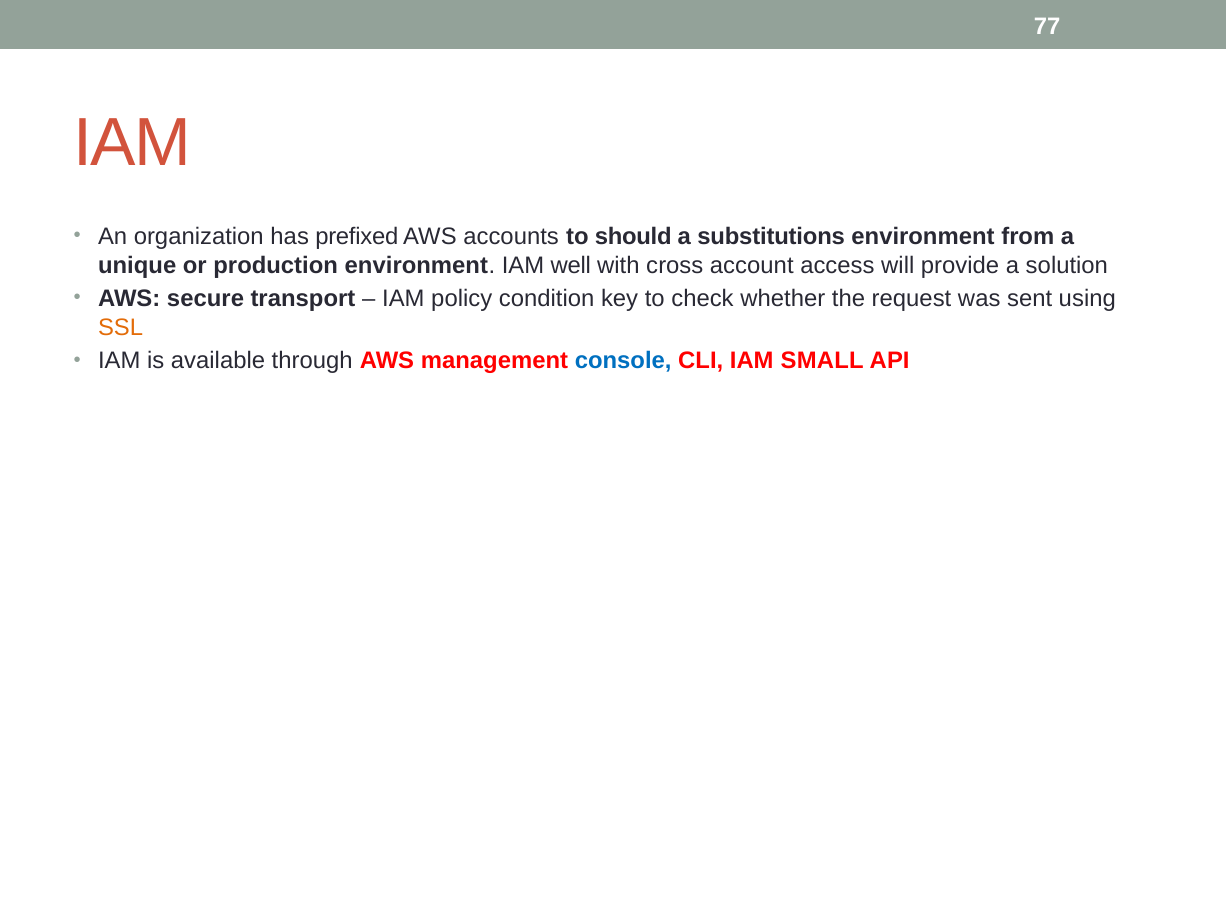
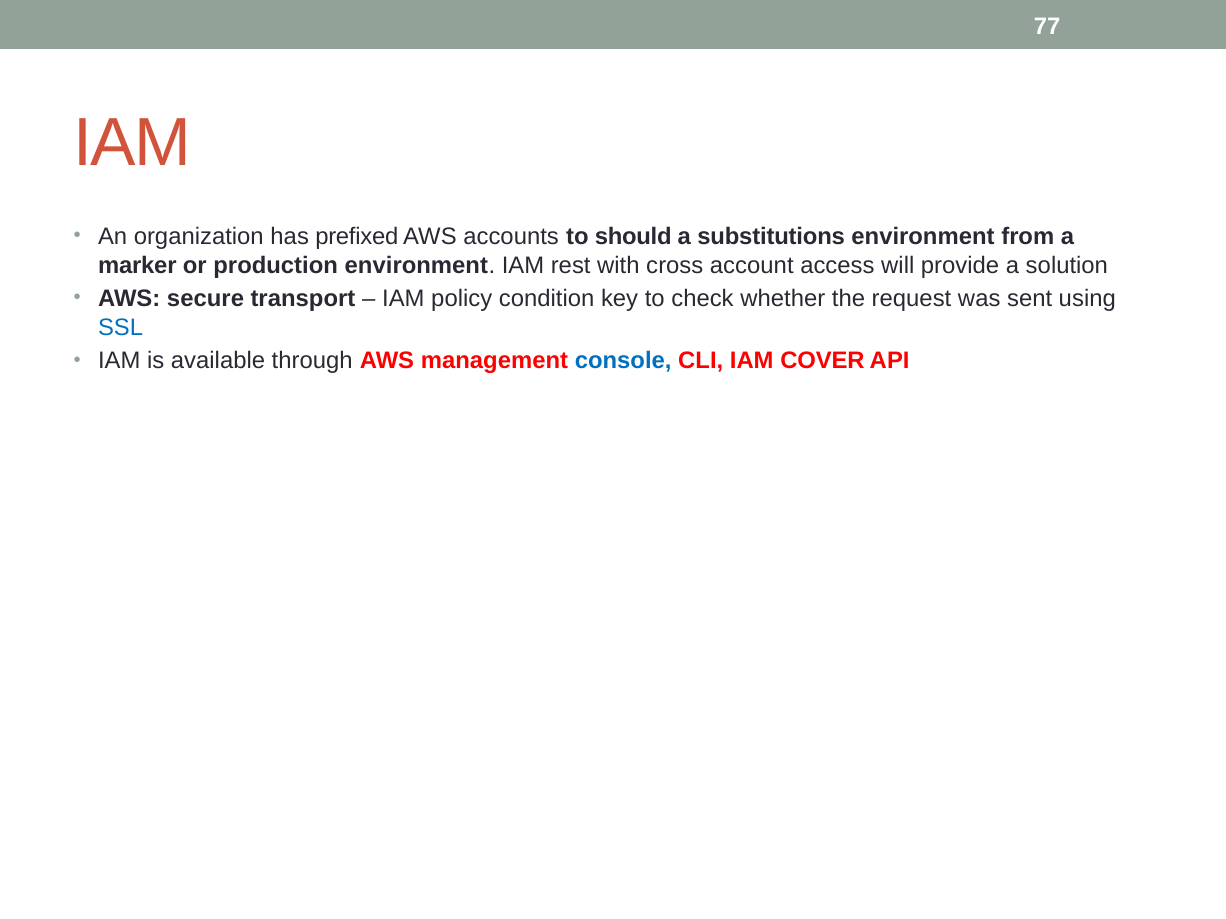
unique: unique -> marker (137, 265)
well: well -> rest (571, 265)
SSL colour: orange -> blue (121, 327)
SMALL: SMALL -> COVER (822, 361)
